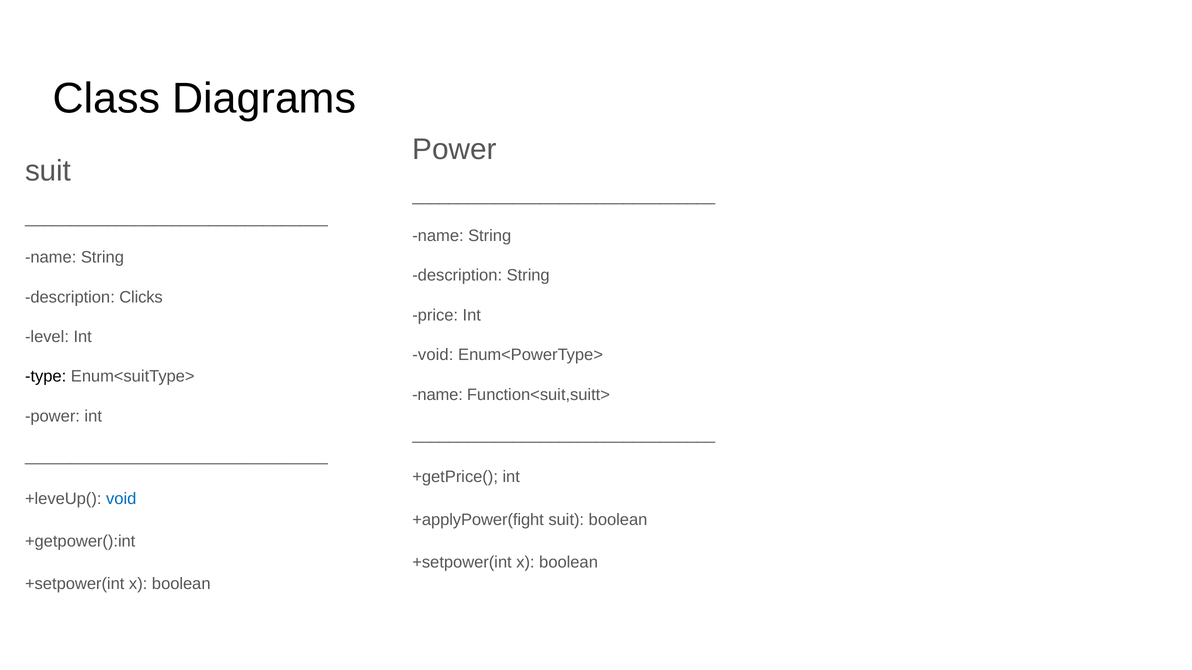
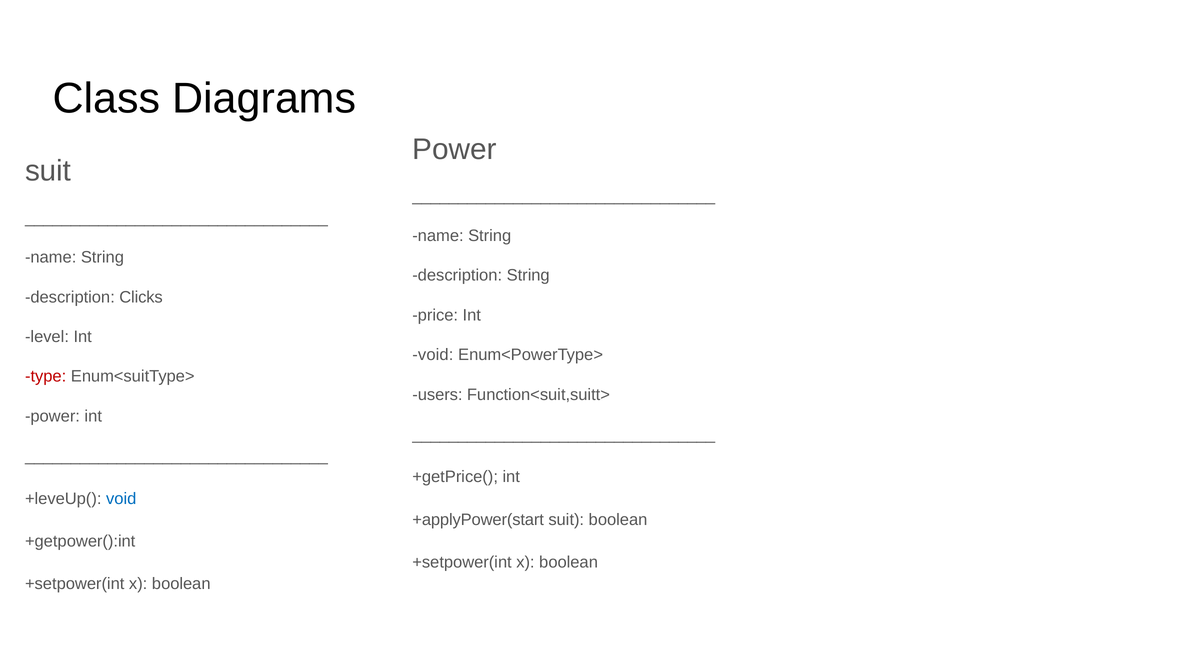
type colour: black -> red (46, 377)
name: name -> users (437, 395)
+applyPower(fight: +applyPower(fight -> +applyPower(start (478, 520)
